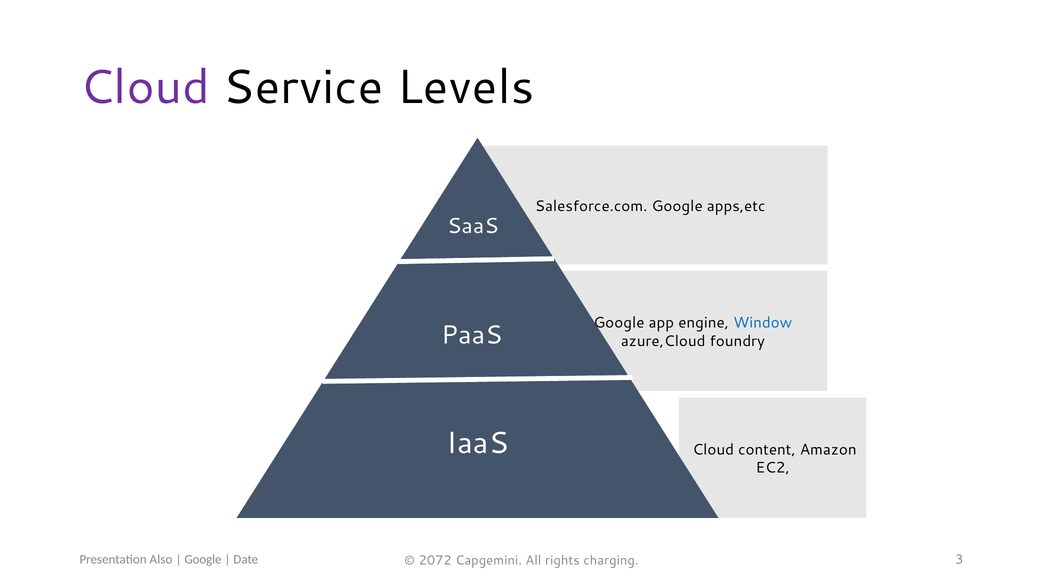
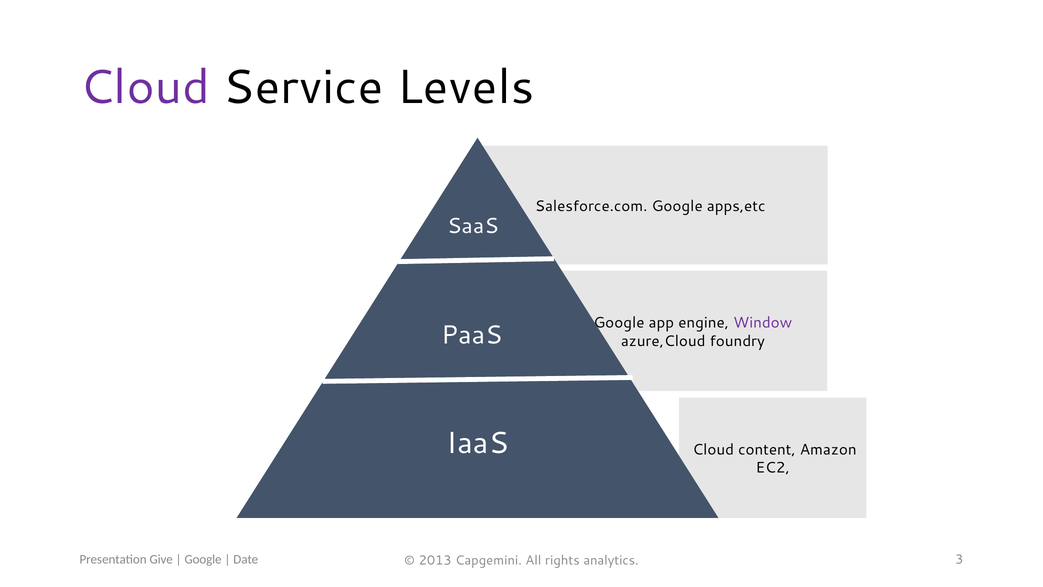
Window colour: blue -> purple (763, 323)
Also: Also -> Give (161, 559)
2072: 2072 -> 2013 (435, 560)
charging: charging -> analytics (611, 560)
